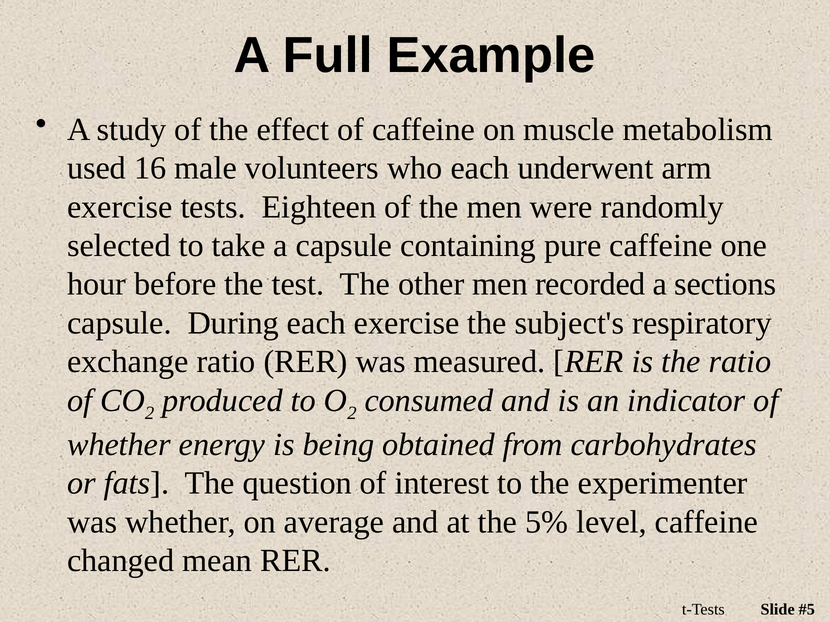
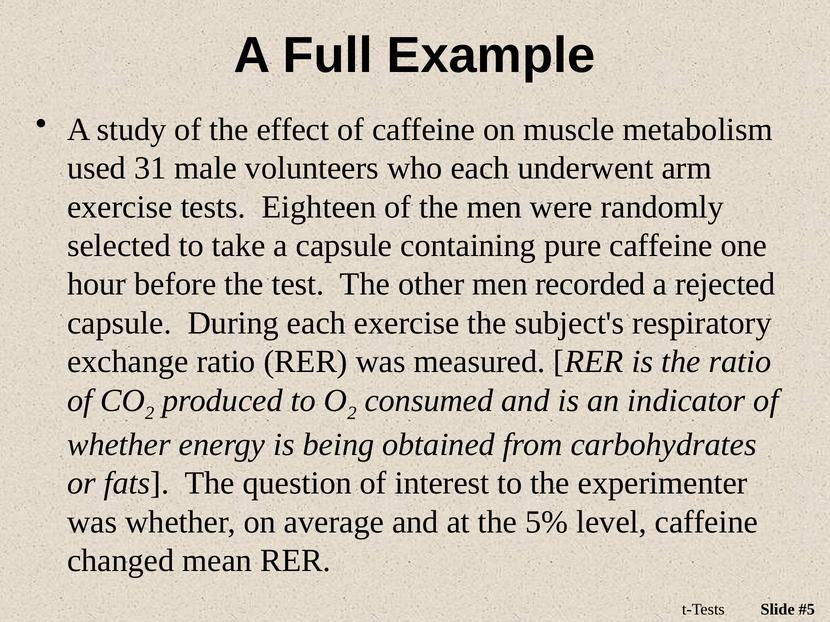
16: 16 -> 31 (150, 168)
sections: sections -> rejected (725, 285)
